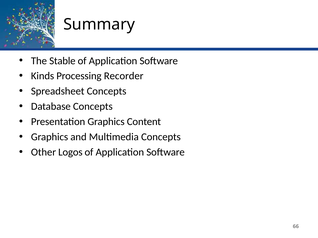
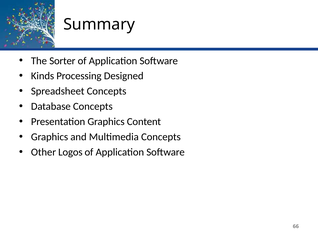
Stable: Stable -> Sorter (62, 61)
Recorder: Recorder -> Designed (124, 76)
